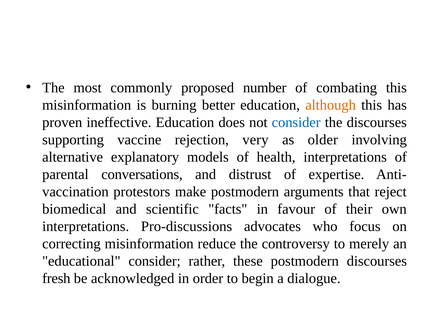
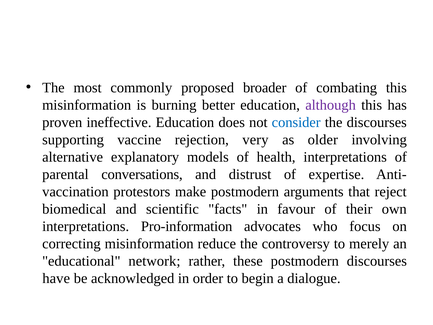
number: number -> broader (265, 88)
although colour: orange -> purple (331, 105)
Pro-discussions: Pro-discussions -> Pro-information (187, 226)
educational consider: consider -> network (154, 261)
fresh: fresh -> have (56, 278)
